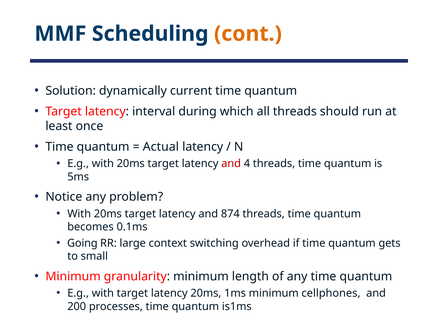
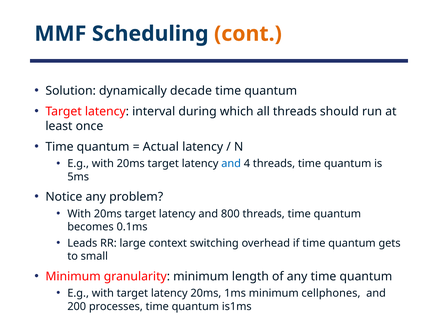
current: current -> decade (191, 91)
and colour: red -> blue (231, 163)
874: 874 -> 800 (230, 213)
Going: Going -> Leads (82, 243)
